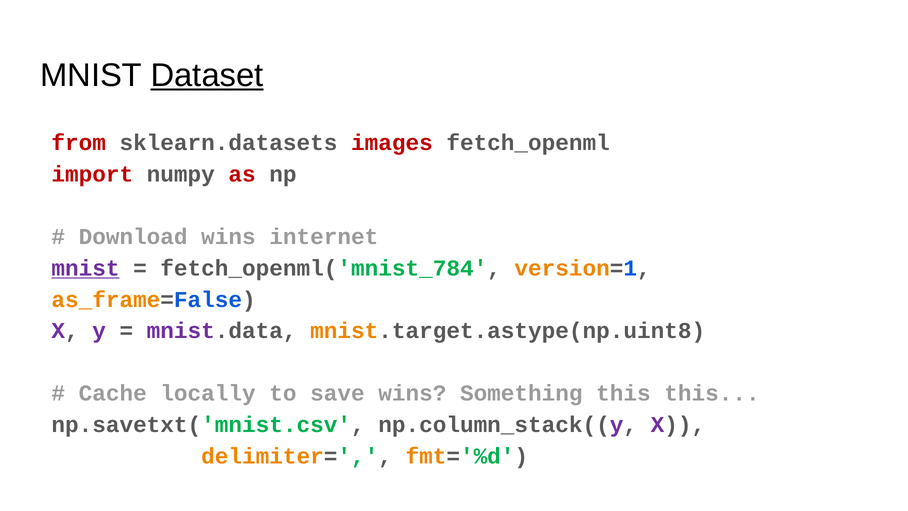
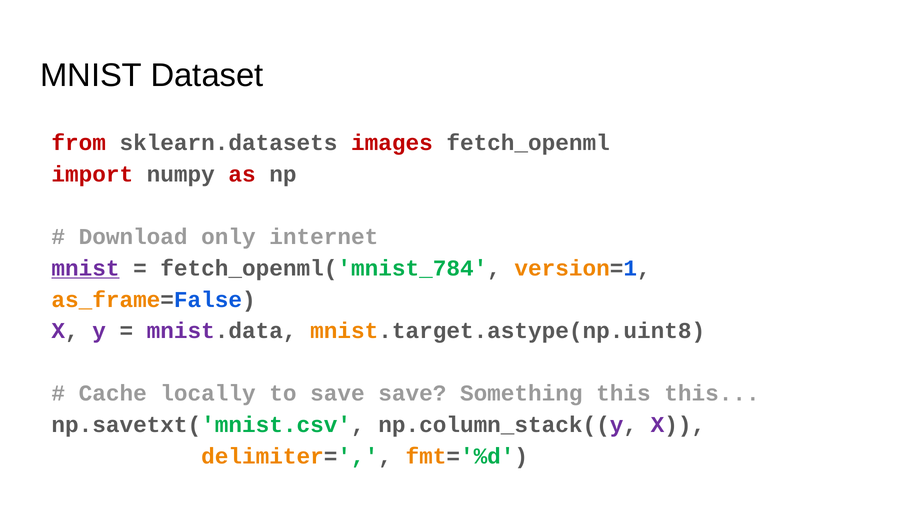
Dataset underline: present -> none (207, 75)
Download wins: wins -> only (228, 237)
save wins: wins -> save (412, 393)
